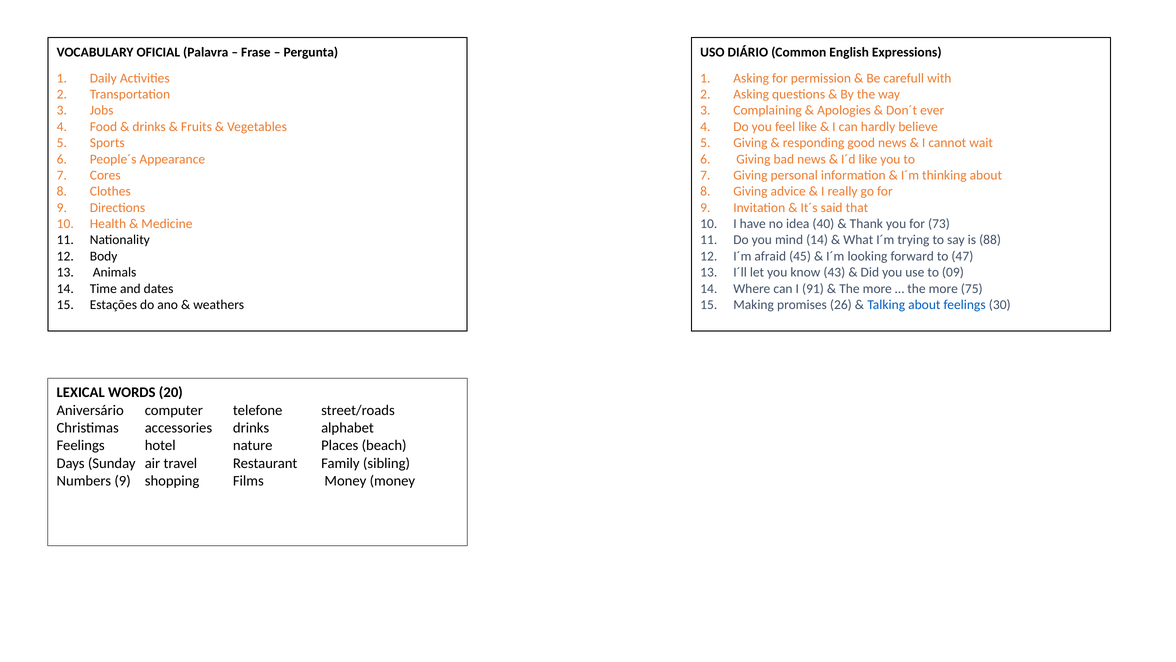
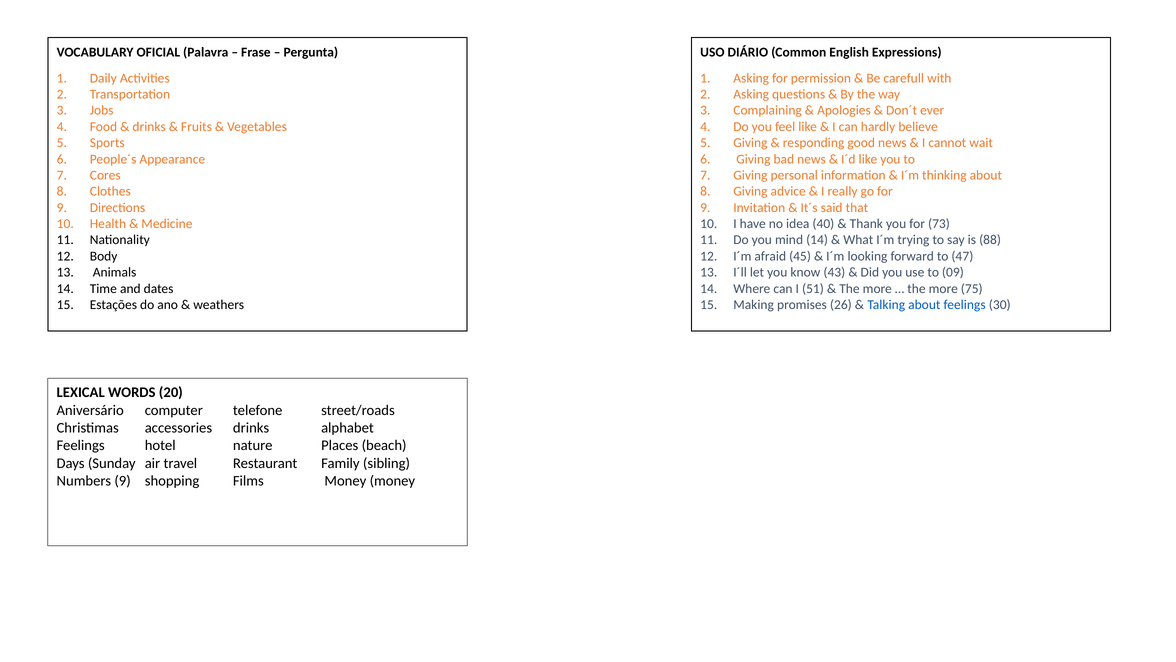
91: 91 -> 51 (813, 288)
